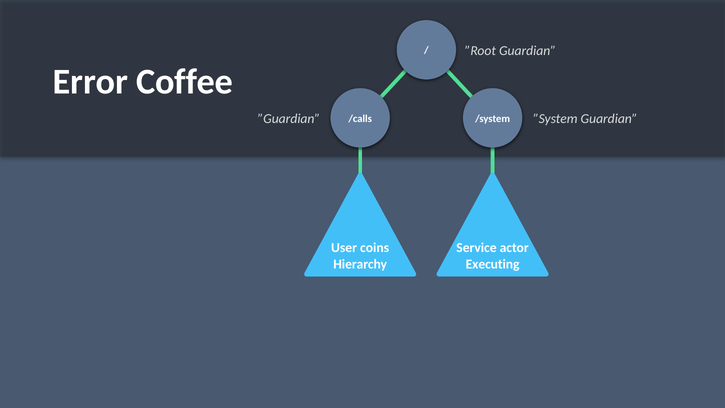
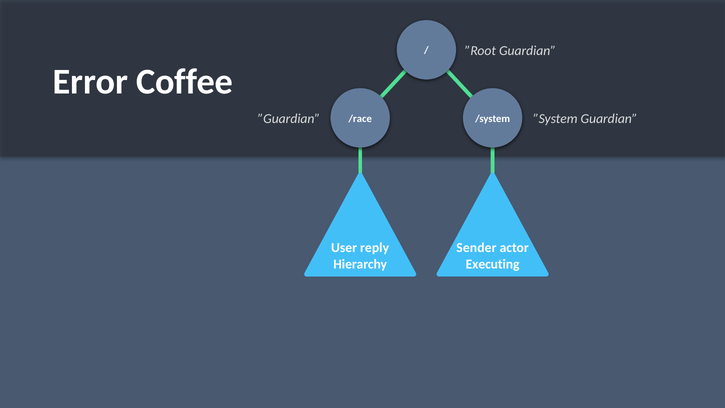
/calls: /calls -> /race (360, 118)
coins: coins -> reply (375, 248)
Service: Service -> Sender (476, 248)
